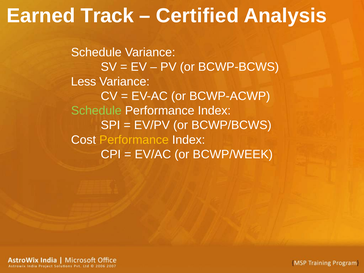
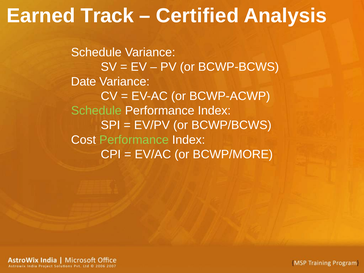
Less: Less -> Date (84, 82)
Performance colour: yellow -> light green (134, 140)
BCWP/WEEK: BCWP/WEEK -> BCWP/MORE (233, 154)
